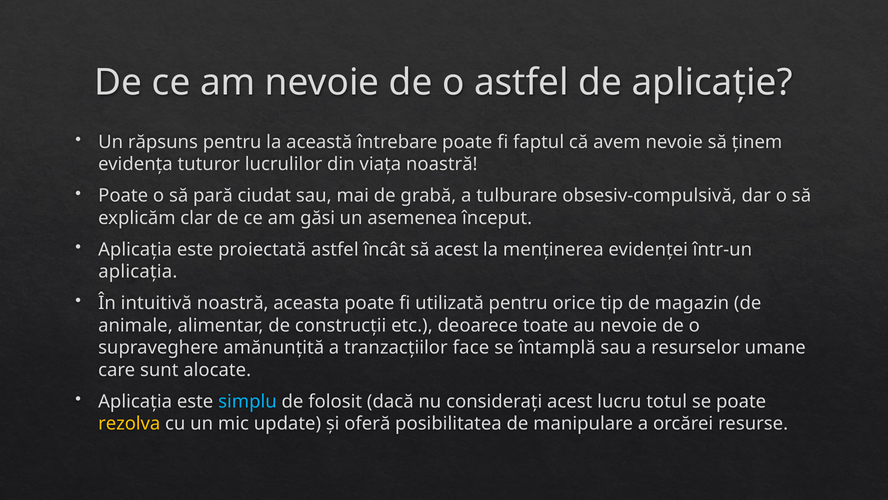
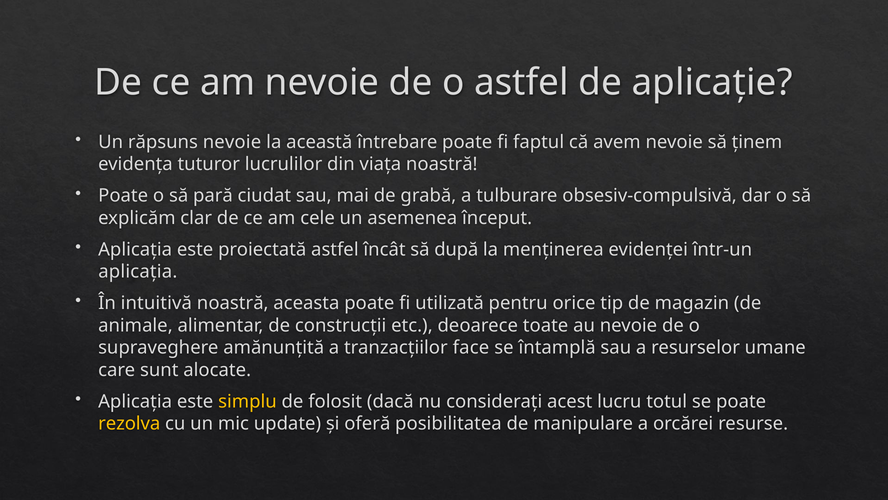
răpsuns pentru: pentru -> nevoie (232, 142)
găsi: găsi -> cele (318, 218)
să acest: acest -> după (456, 249)
simplu colour: light blue -> yellow (247, 401)
